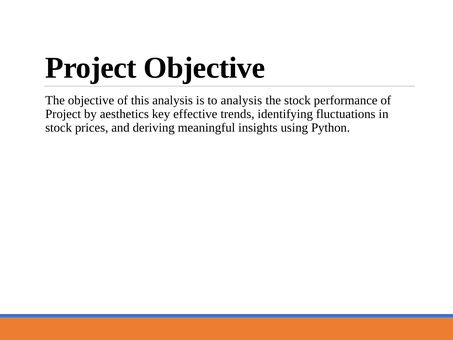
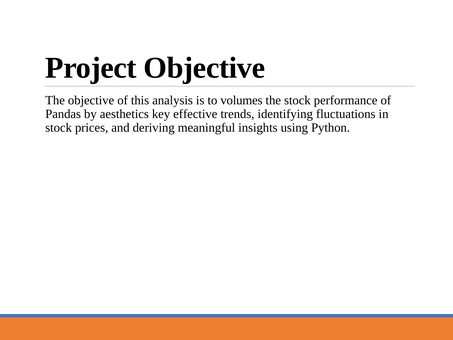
to analysis: analysis -> volumes (241, 100)
Project: Project -> Pandas (63, 114)
